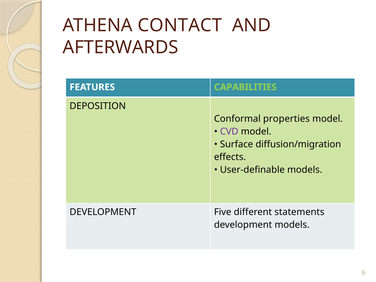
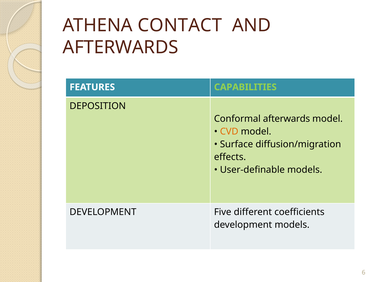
Conformal properties: properties -> afterwards (287, 119)
CVD colour: purple -> orange (229, 131)
statements: statements -> coefficients (299, 212)
